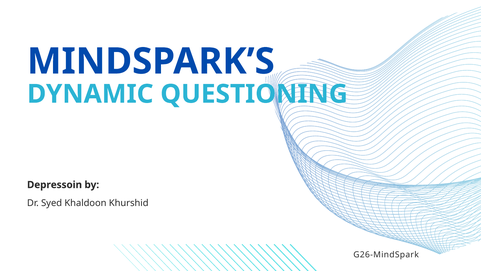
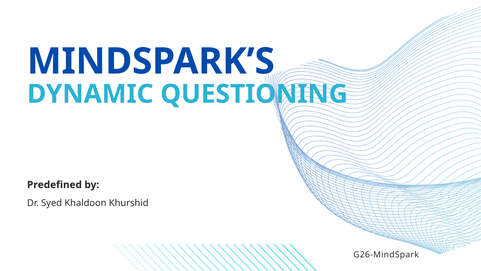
Depressoin: Depressoin -> Predefined (54, 185)
